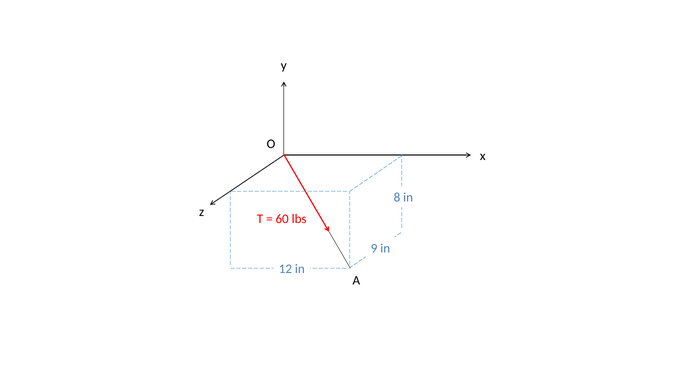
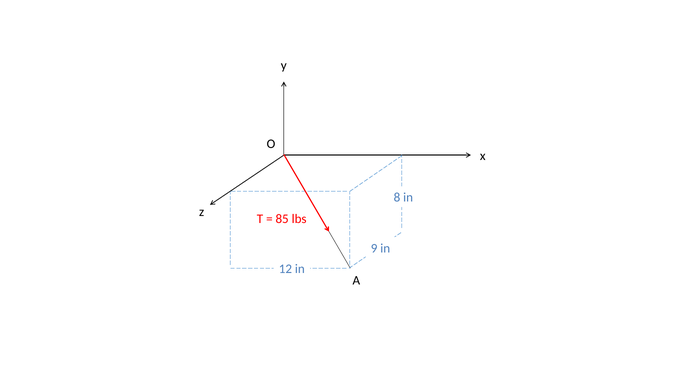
60: 60 -> 85 (282, 218)
